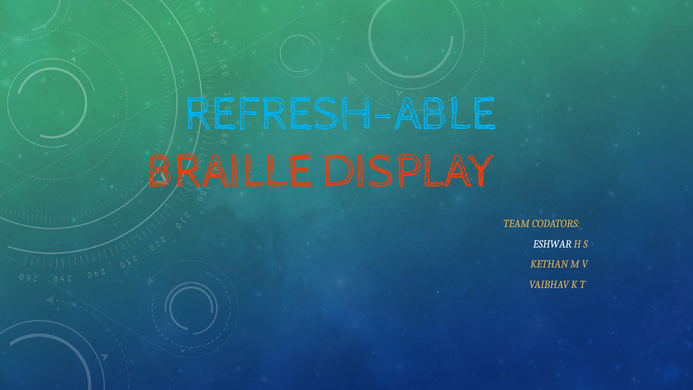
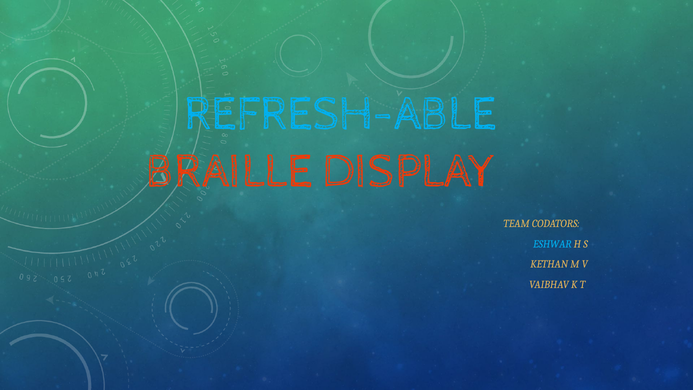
ESHWAR colour: white -> light blue (552, 244)
